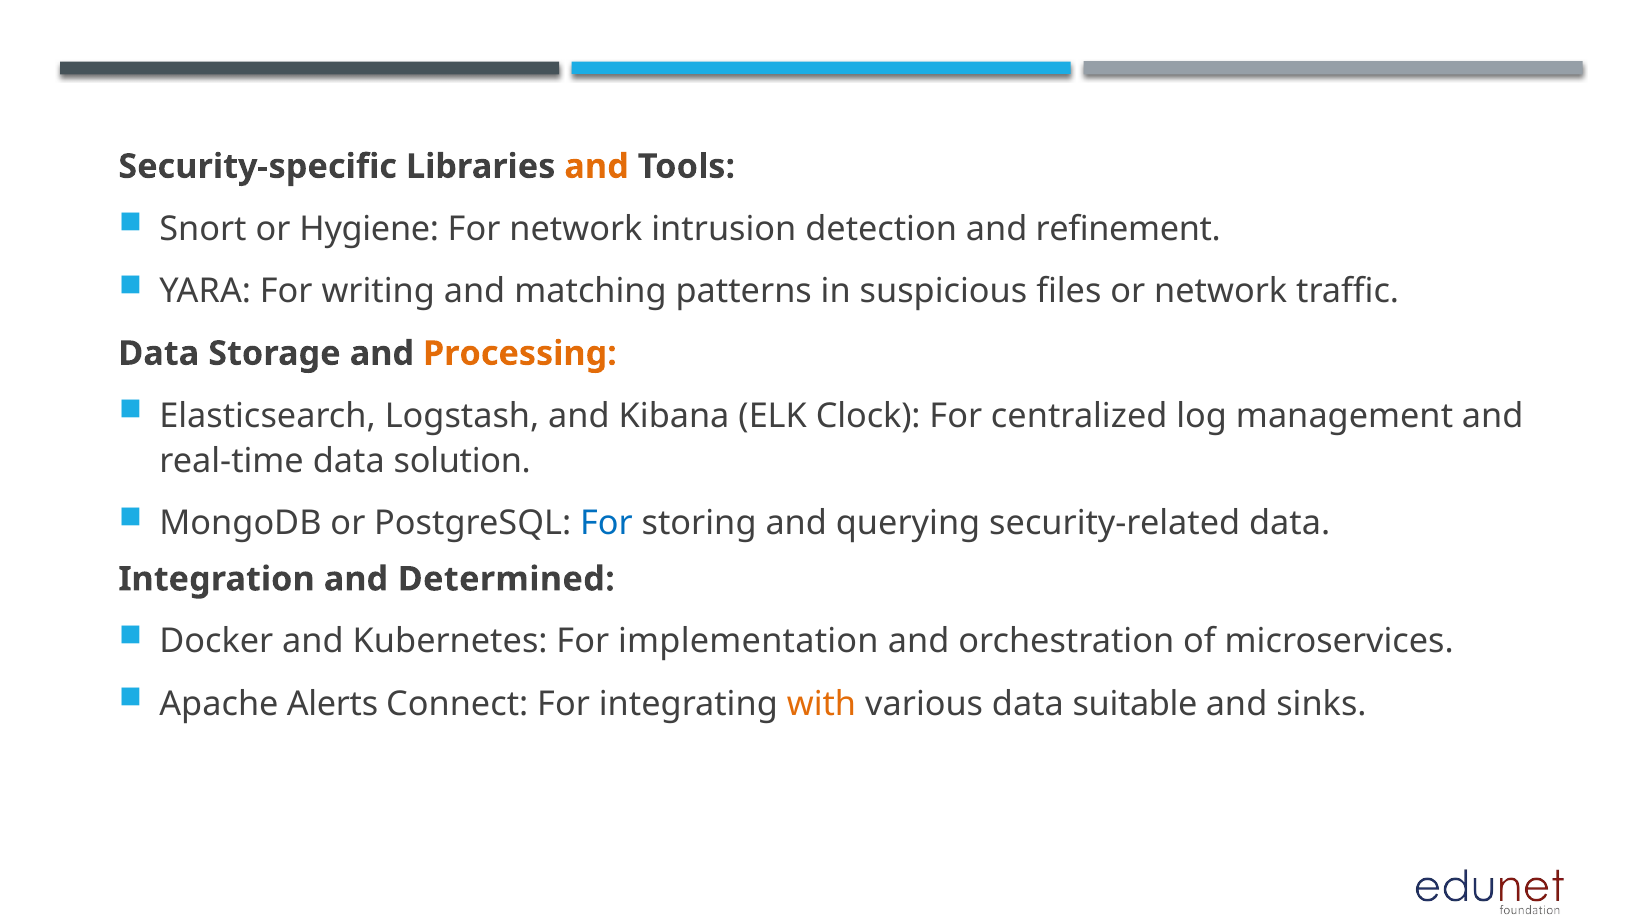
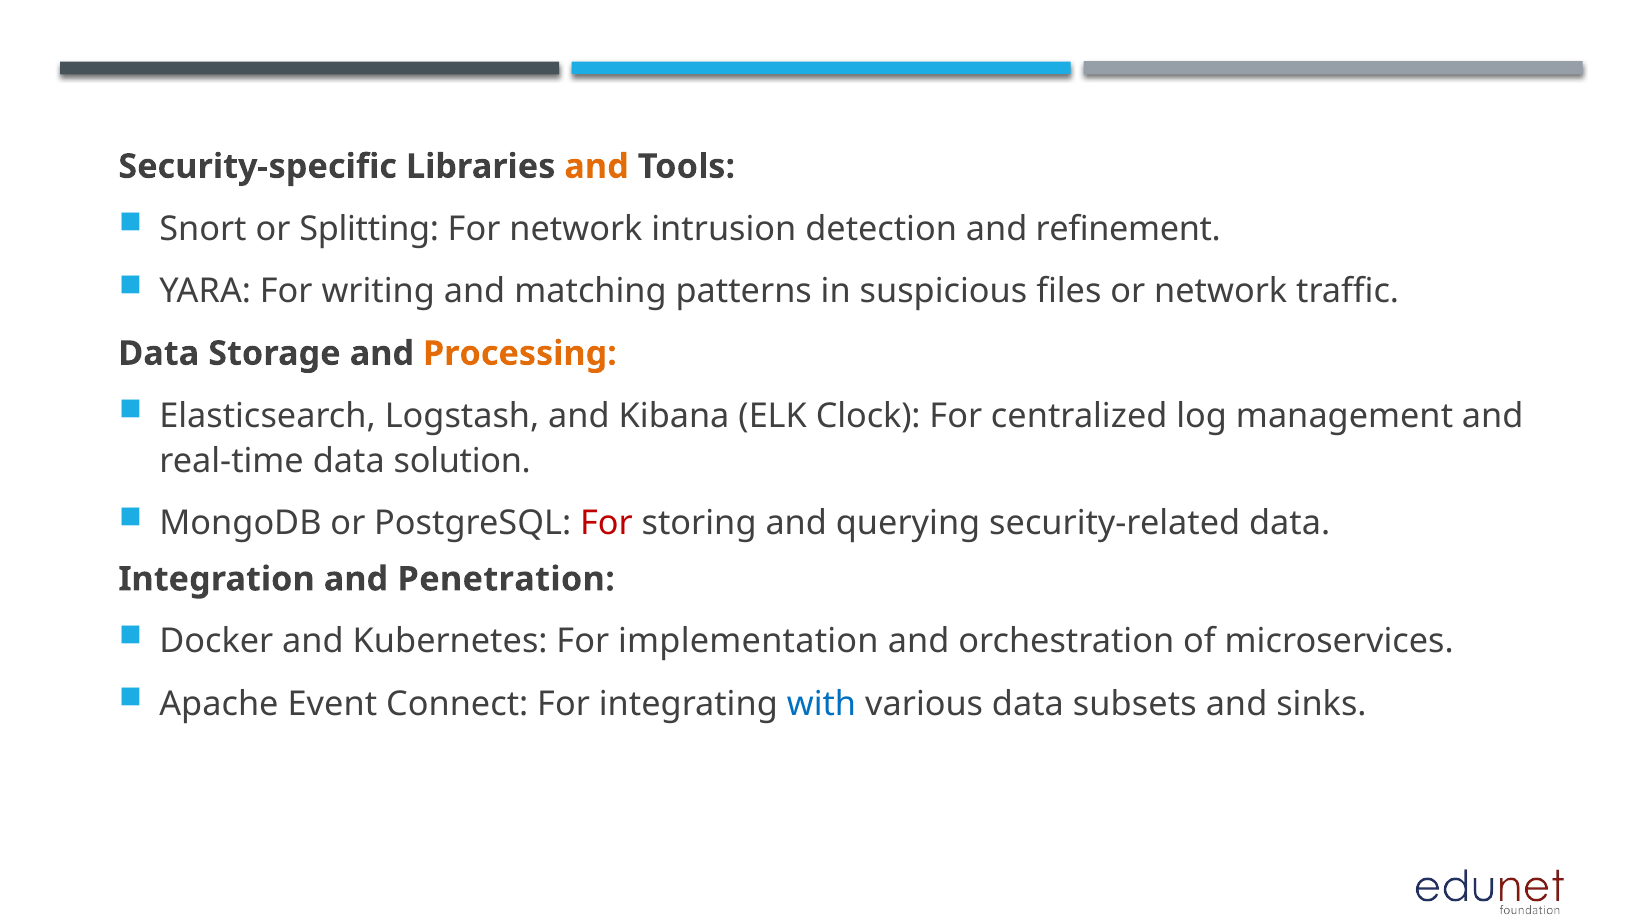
Hygiene: Hygiene -> Splitting (369, 229)
For colour: blue -> red (607, 523)
Determined: Determined -> Penetration (506, 579)
Alerts: Alerts -> Event (332, 704)
with colour: orange -> blue (822, 704)
suitable: suitable -> subsets (1135, 704)
